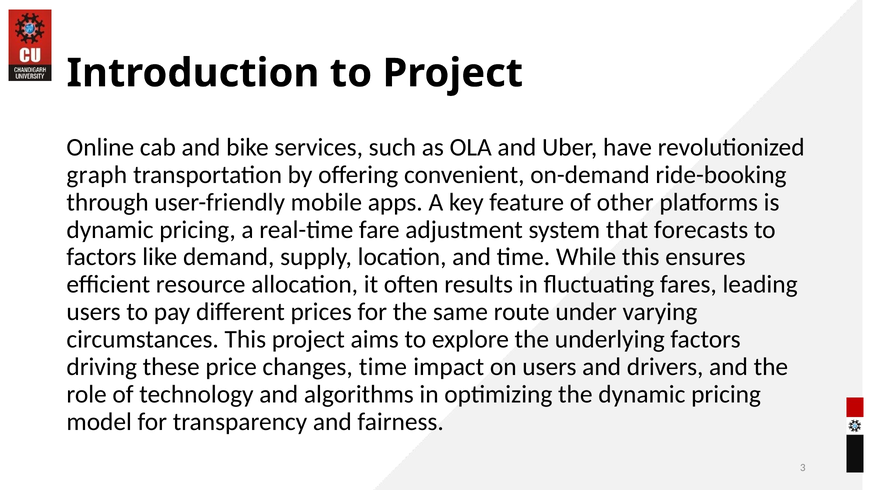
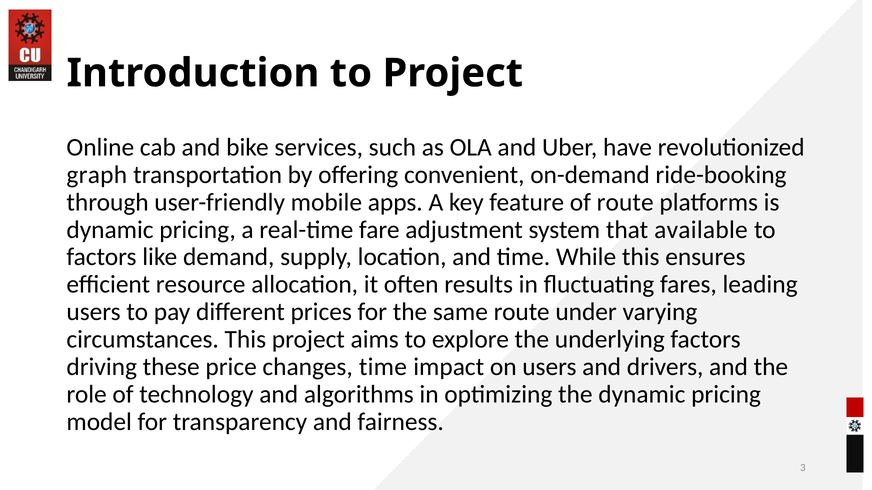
of other: other -> route (625, 202)
forecasts: forecasts -> available (701, 230)
